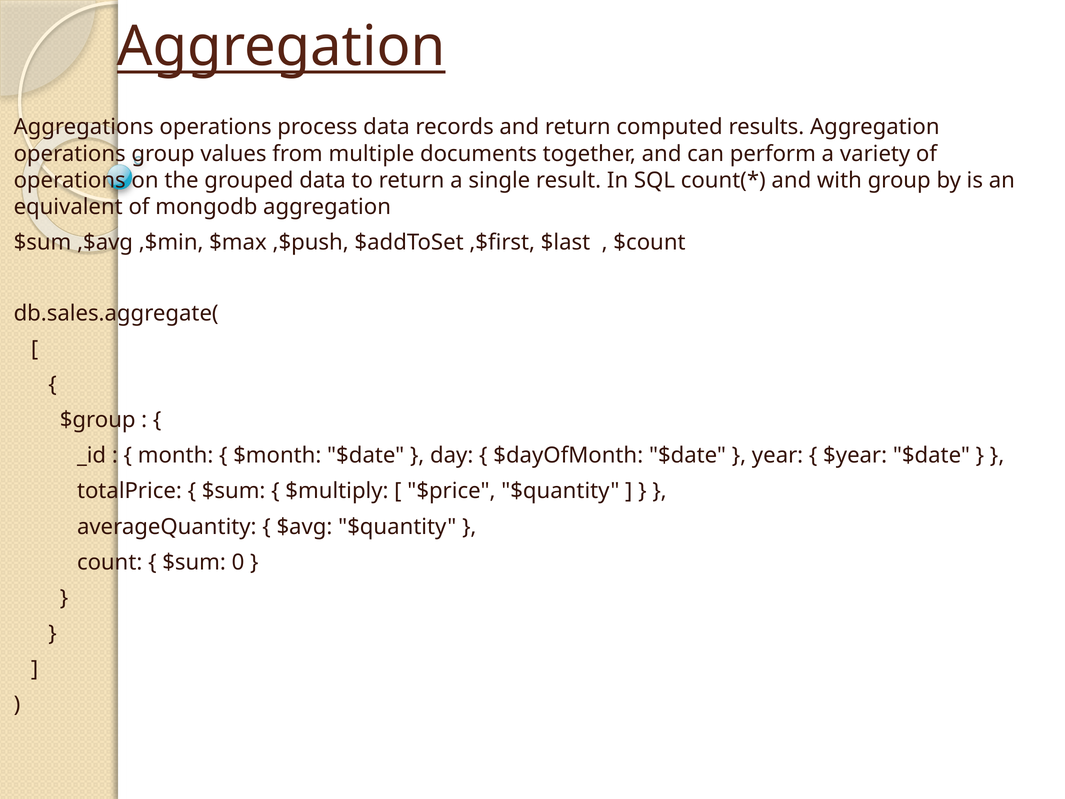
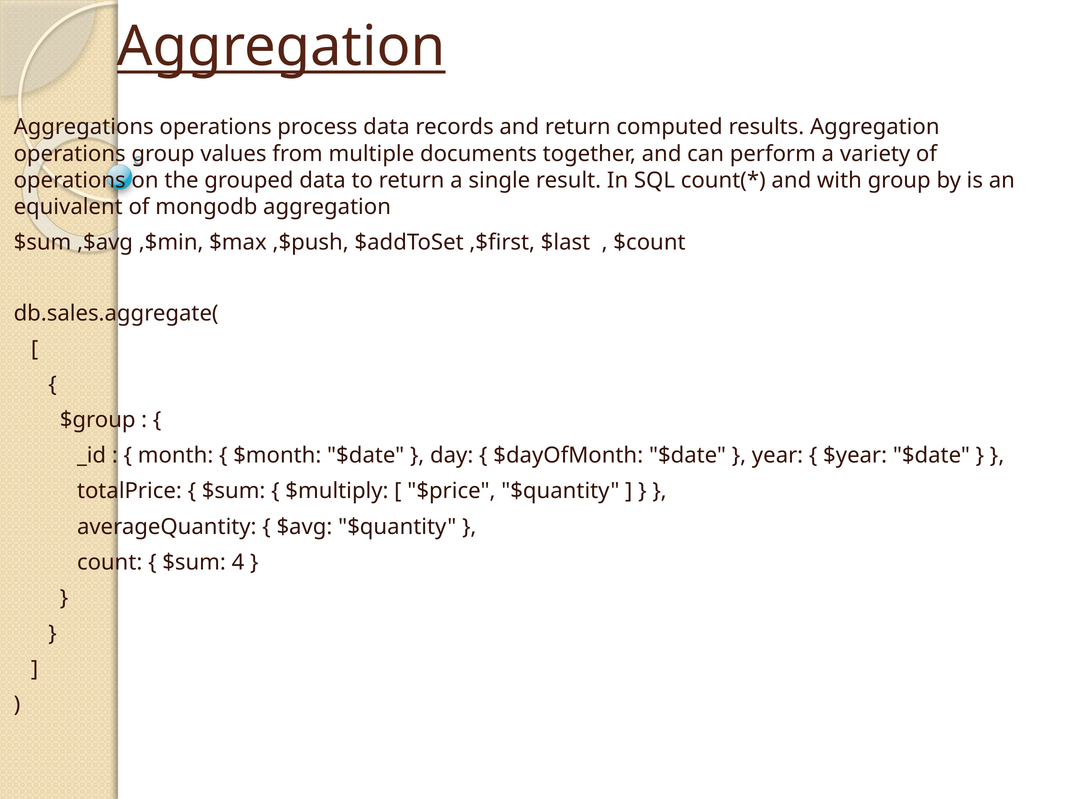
0: 0 -> 4 (238, 562)
